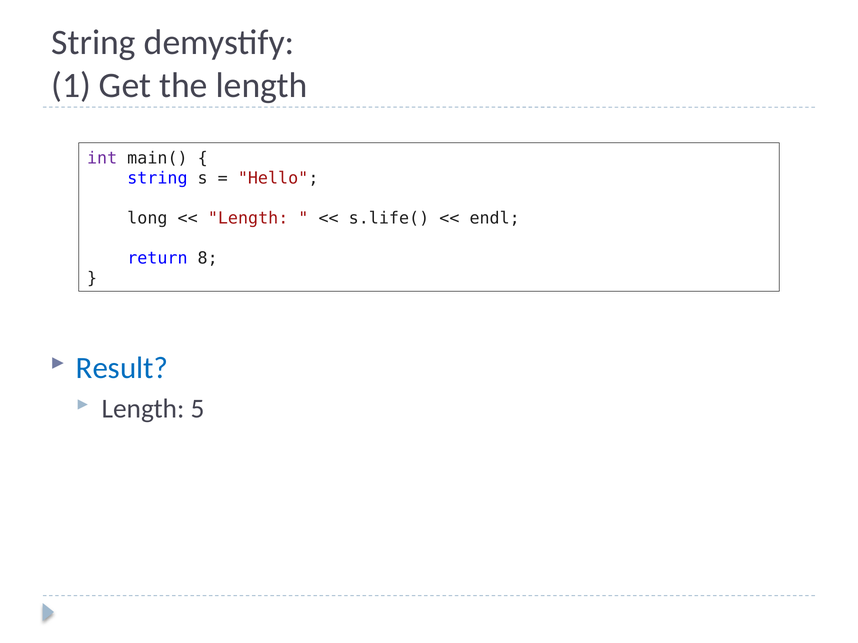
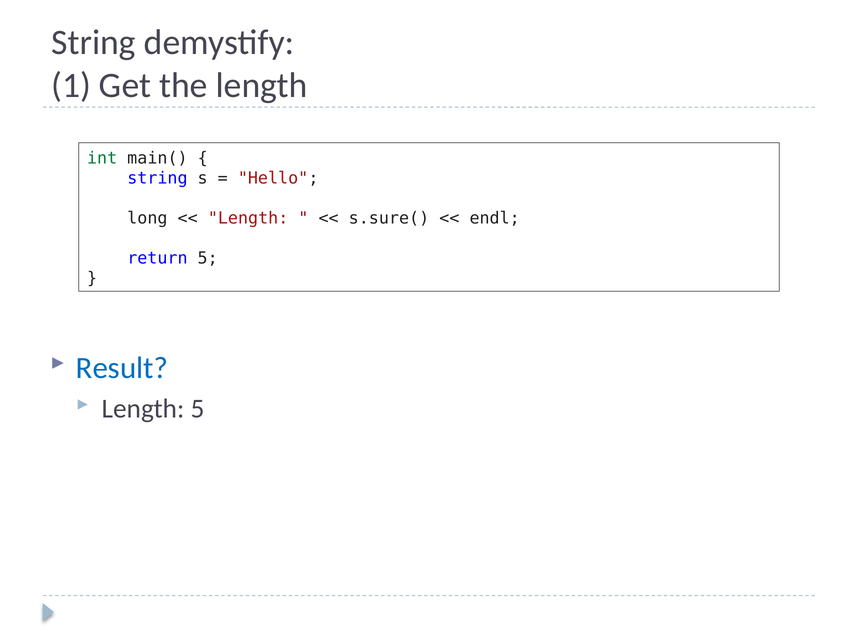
int colour: purple -> green (102, 158)
s.life(: s.life( -> s.sure( (389, 218)
return 8: 8 -> 5 (208, 259)
